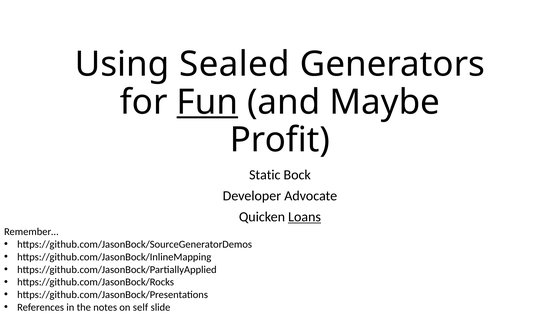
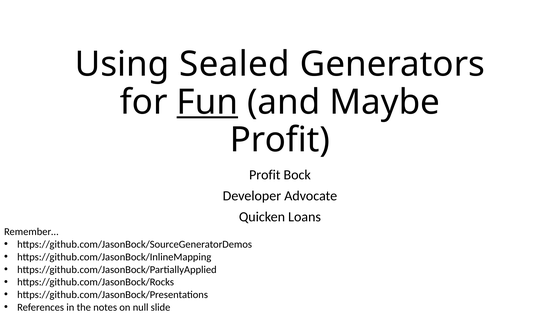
Static: Static -> Profit (265, 175)
Loans underline: present -> none (305, 217)
self: self -> null (141, 307)
